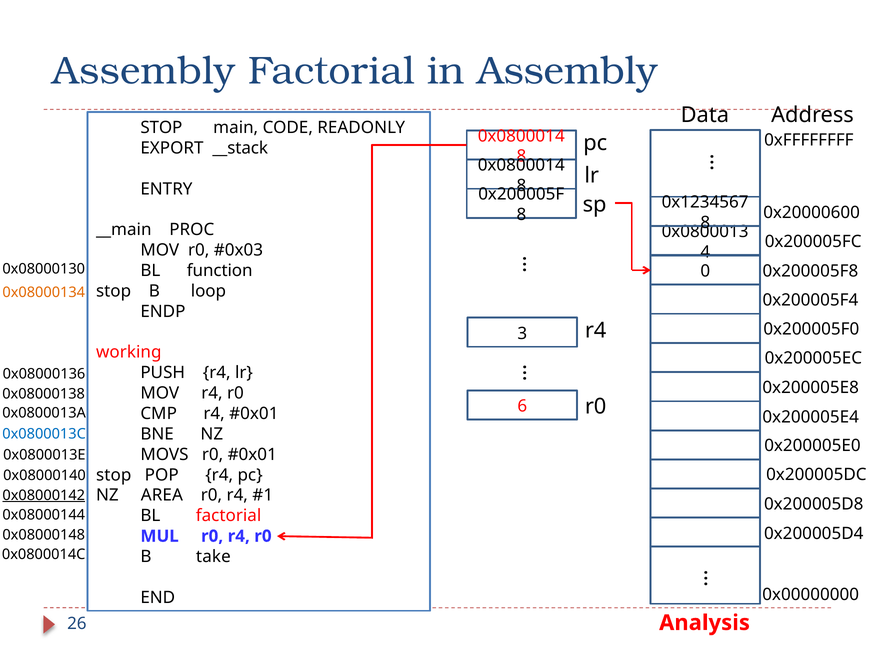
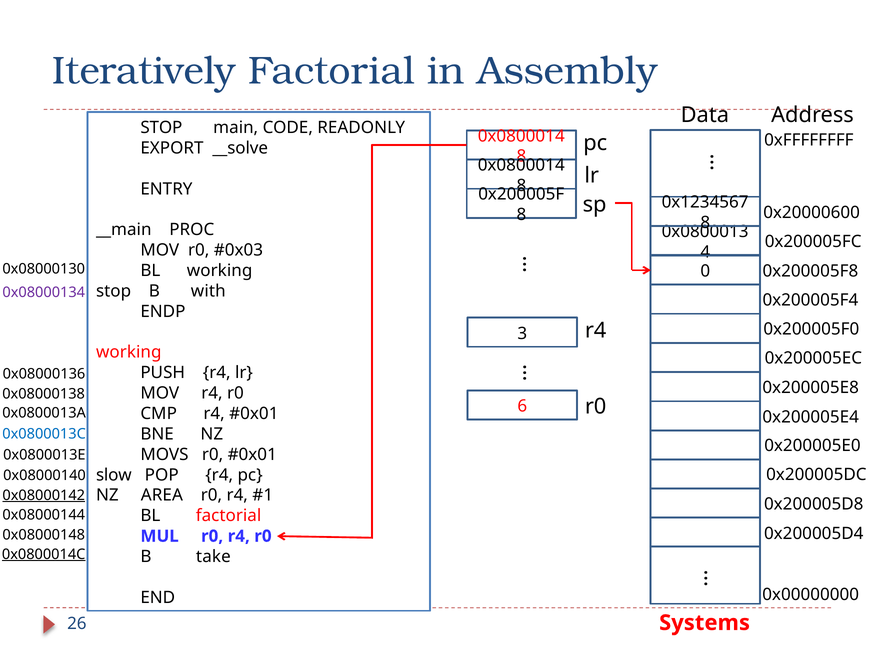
Assembly: Assembly -> Iteratively (144, 71)
__stack: __stack -> __solve (240, 148)
BL function: function -> working (220, 271)
loop: loop -> with (208, 291)
0x08000134 colour: orange -> purple (44, 292)
stop: stop -> slow (114, 475)
0x0800014C underline: none -> present (44, 554)
Analysis: Analysis -> Systems (705, 623)
